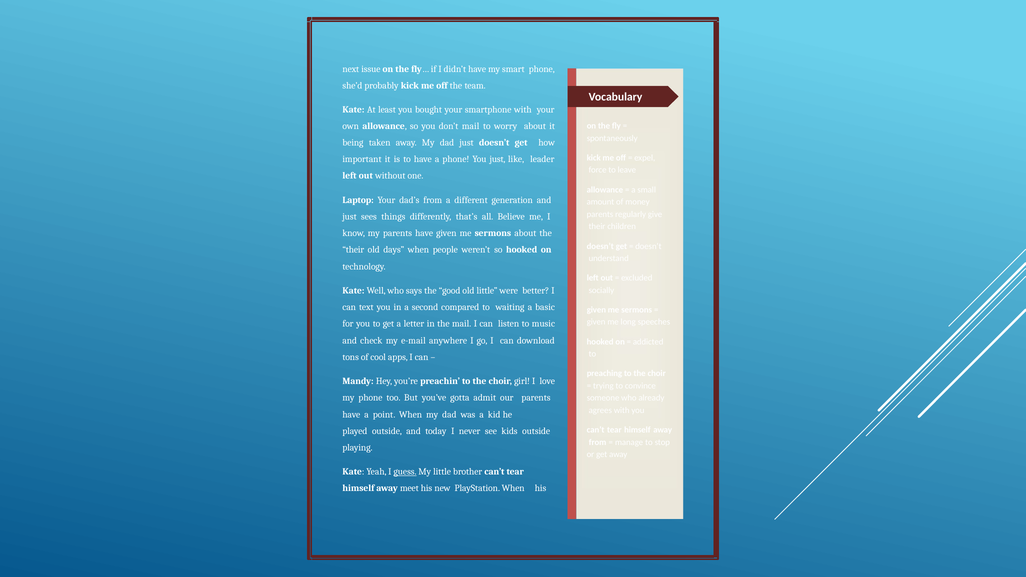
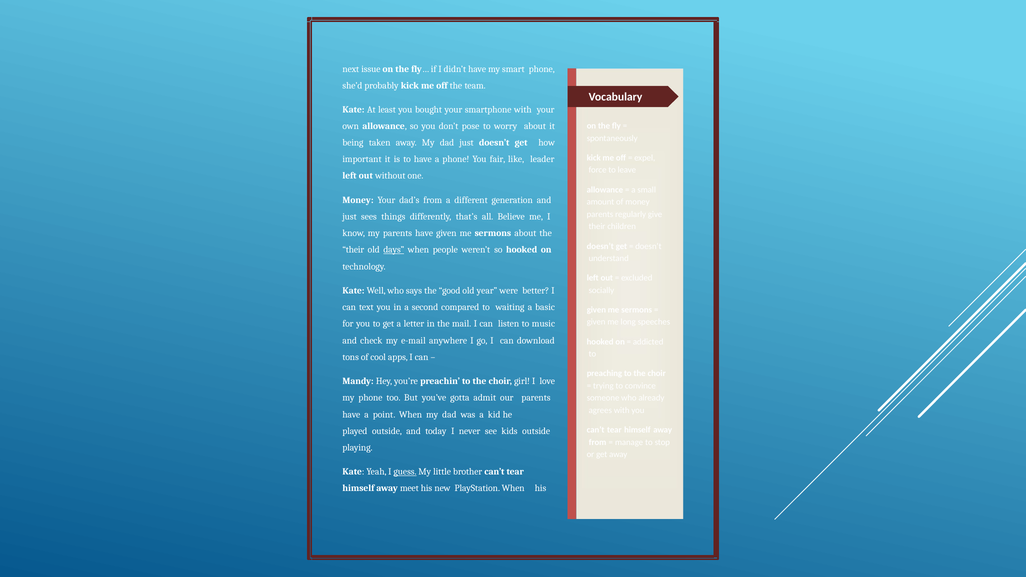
don’t mail: mail -> pose (471, 126)
You just: just -> fair (497, 159)
Laptop: Laptop -> Money (358, 200)
days underline: none -> present (394, 250)
old little: little -> year (487, 291)
